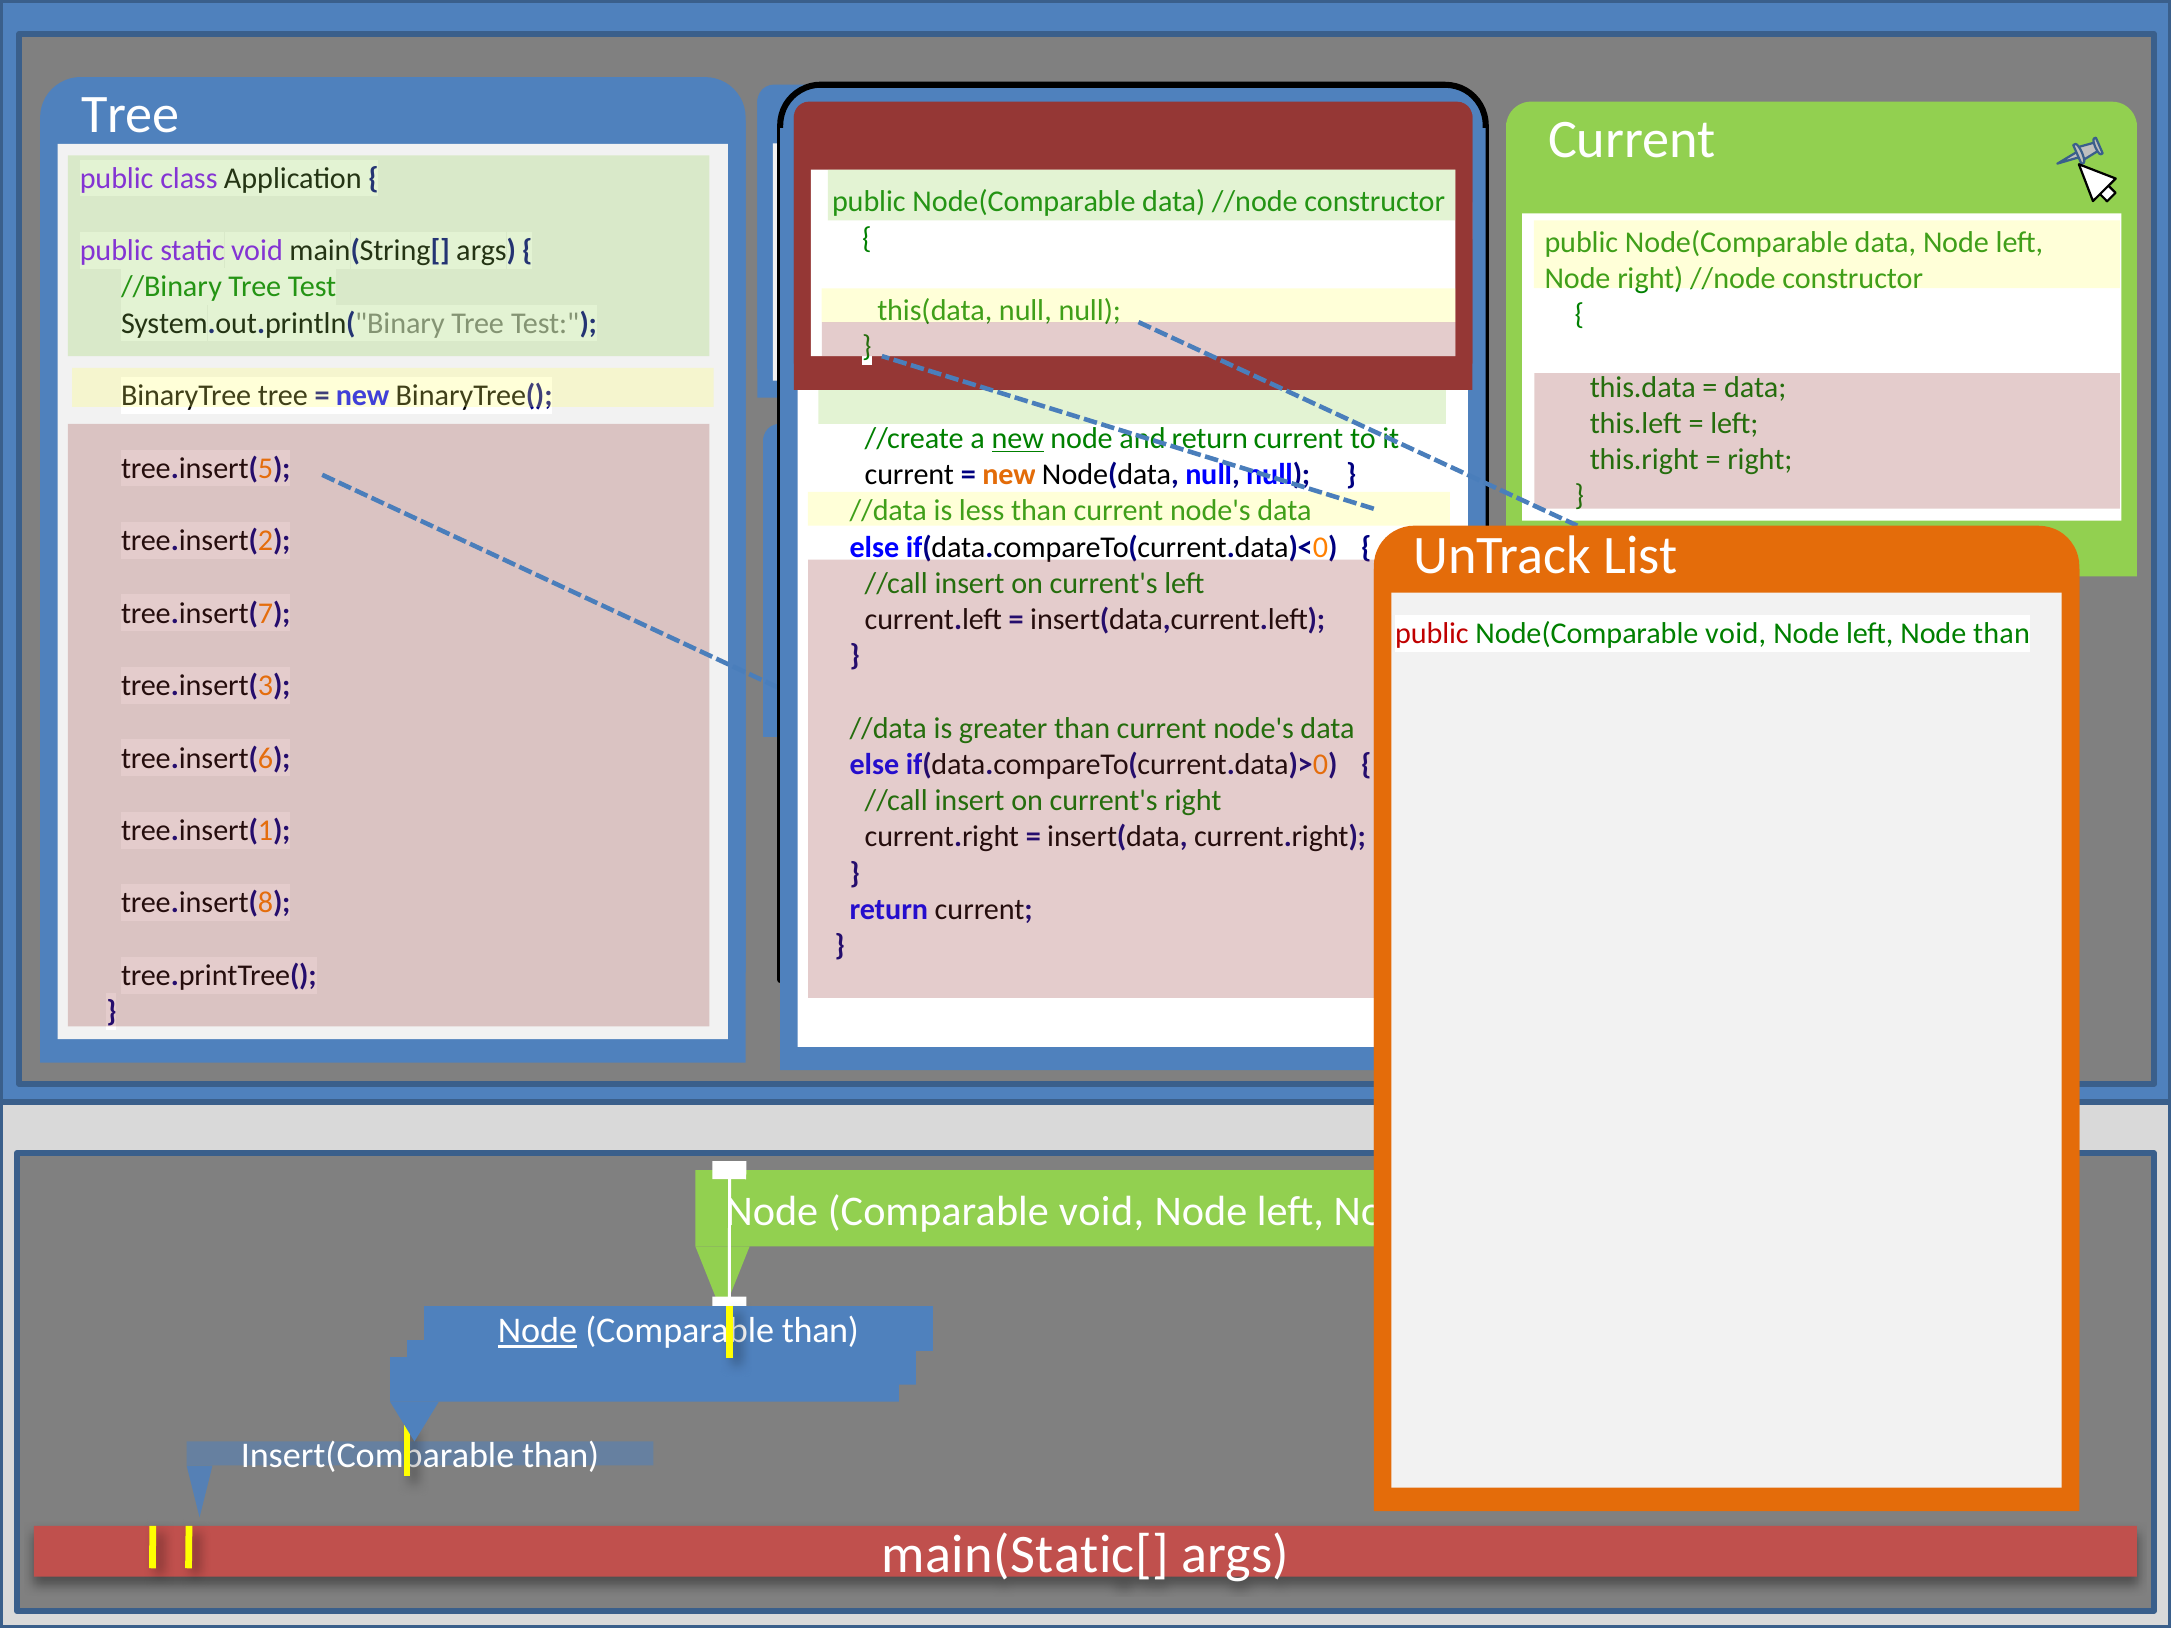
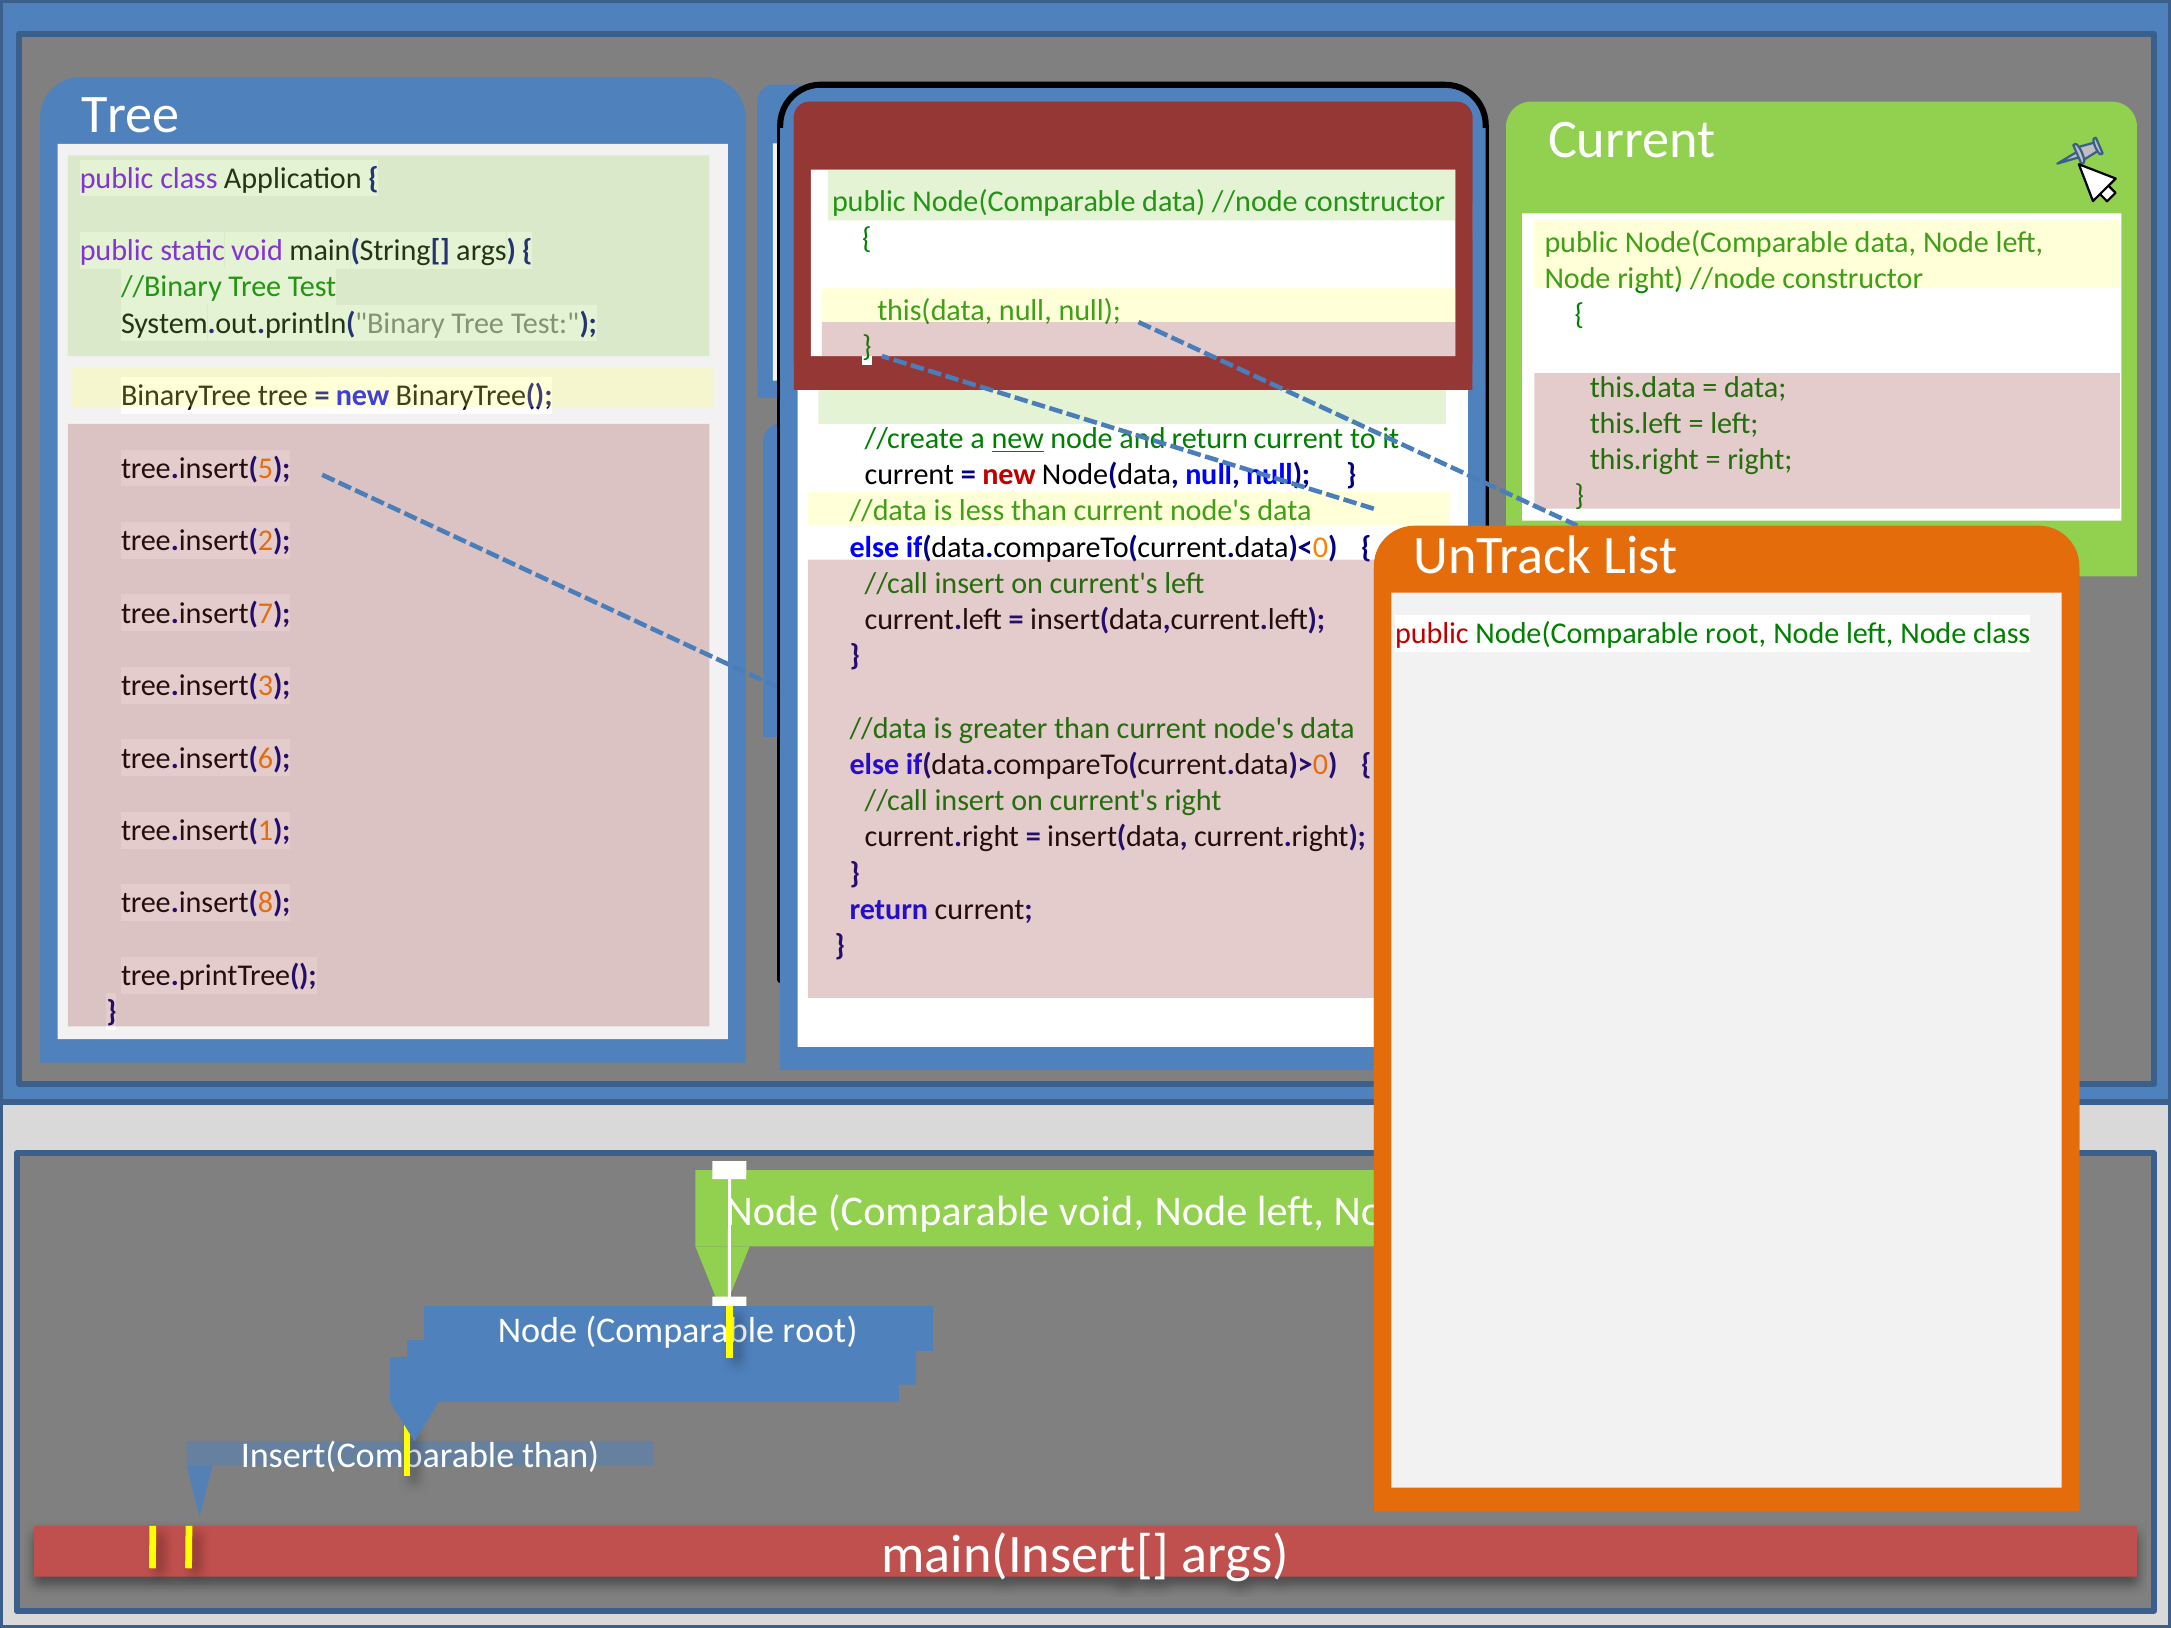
new colour: orange -> red (1009, 475)
Node(Comparable void: void -> root (1736, 634)
Node than: than -> class (2002, 634)
Node underline: present -> none (538, 1331)
than: than -> root (820, 1331)
main(Static[: main(Static[ -> main(Insert[ (1025, 1555)
